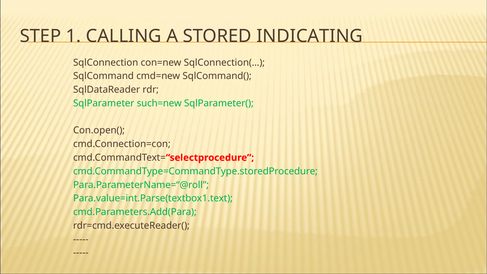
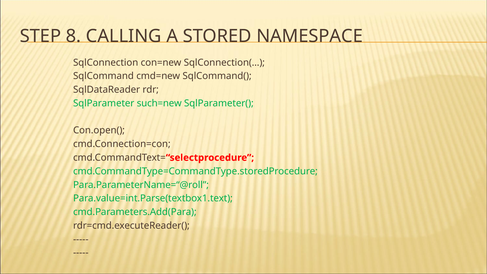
1: 1 -> 8 (74, 36)
INDICATING: INDICATING -> NAMESPACE (310, 36)
